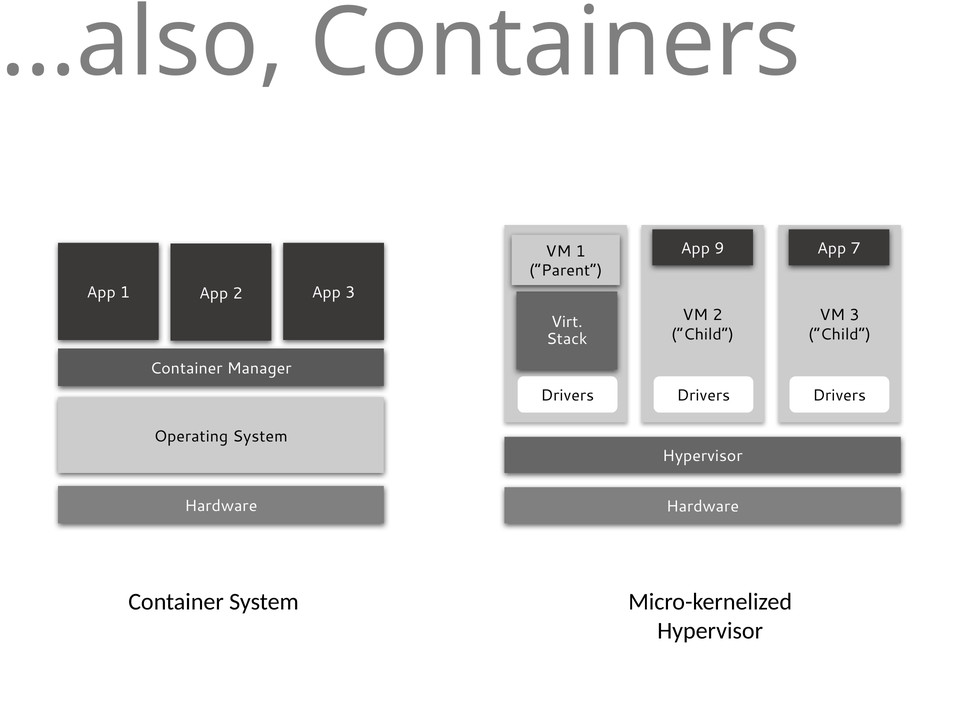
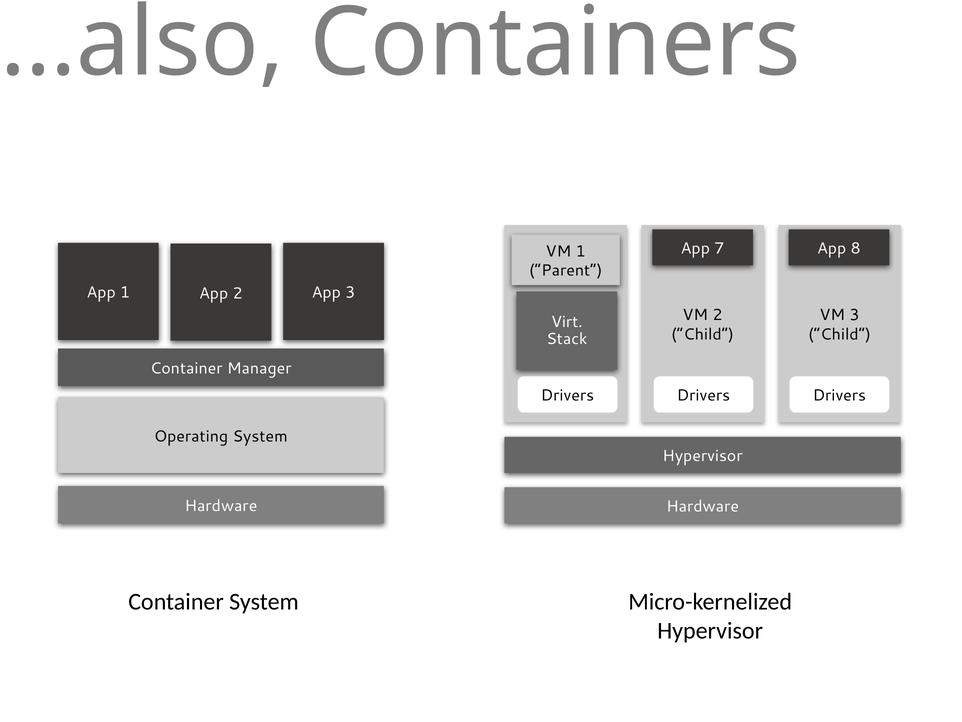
9: 9 -> 7 (719, 248)
7: 7 -> 8 (856, 248)
